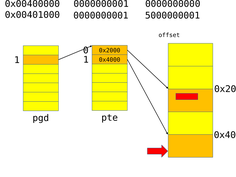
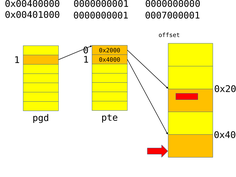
5000000001: 5000000001 -> 0007000001 (173, 16)
